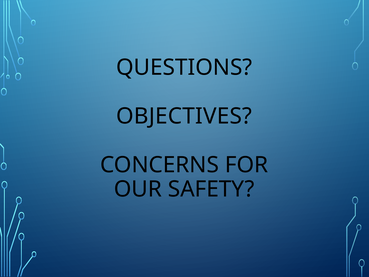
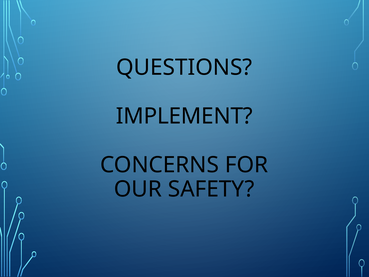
OBJECTIVES: OBJECTIVES -> IMPLEMENT (184, 116)
